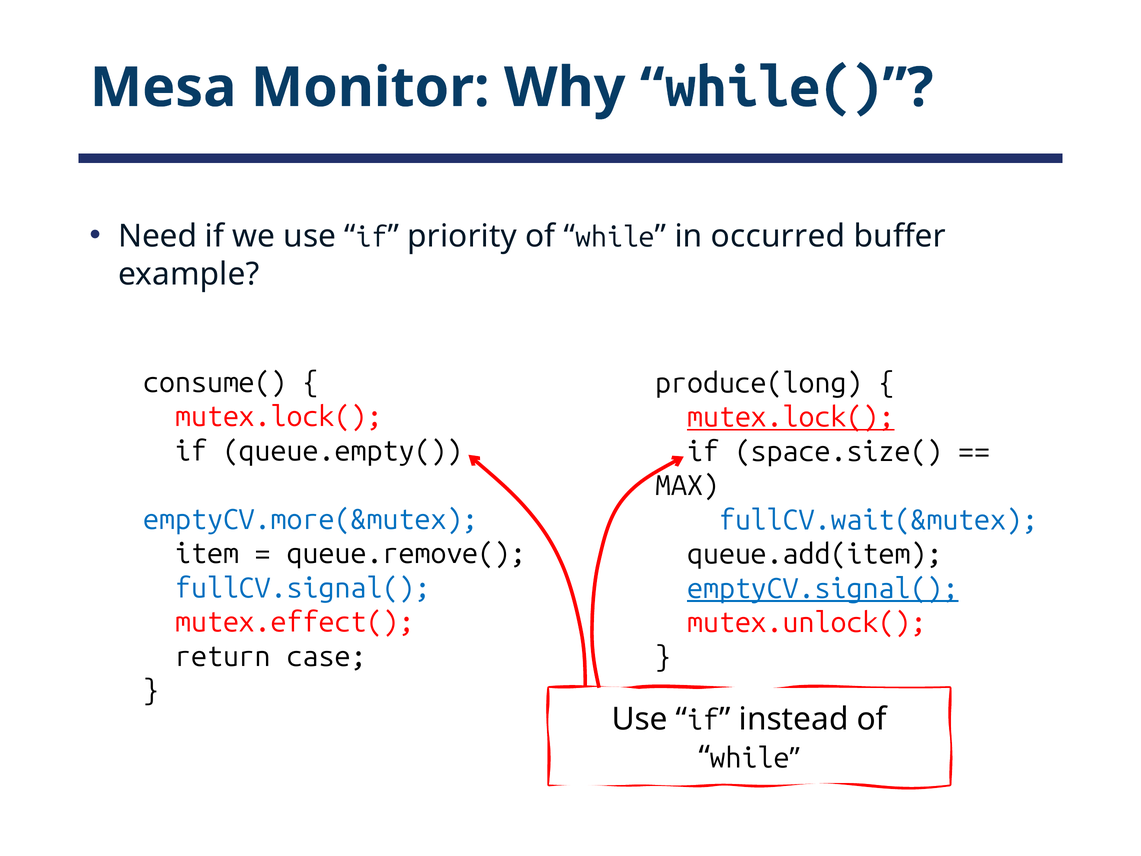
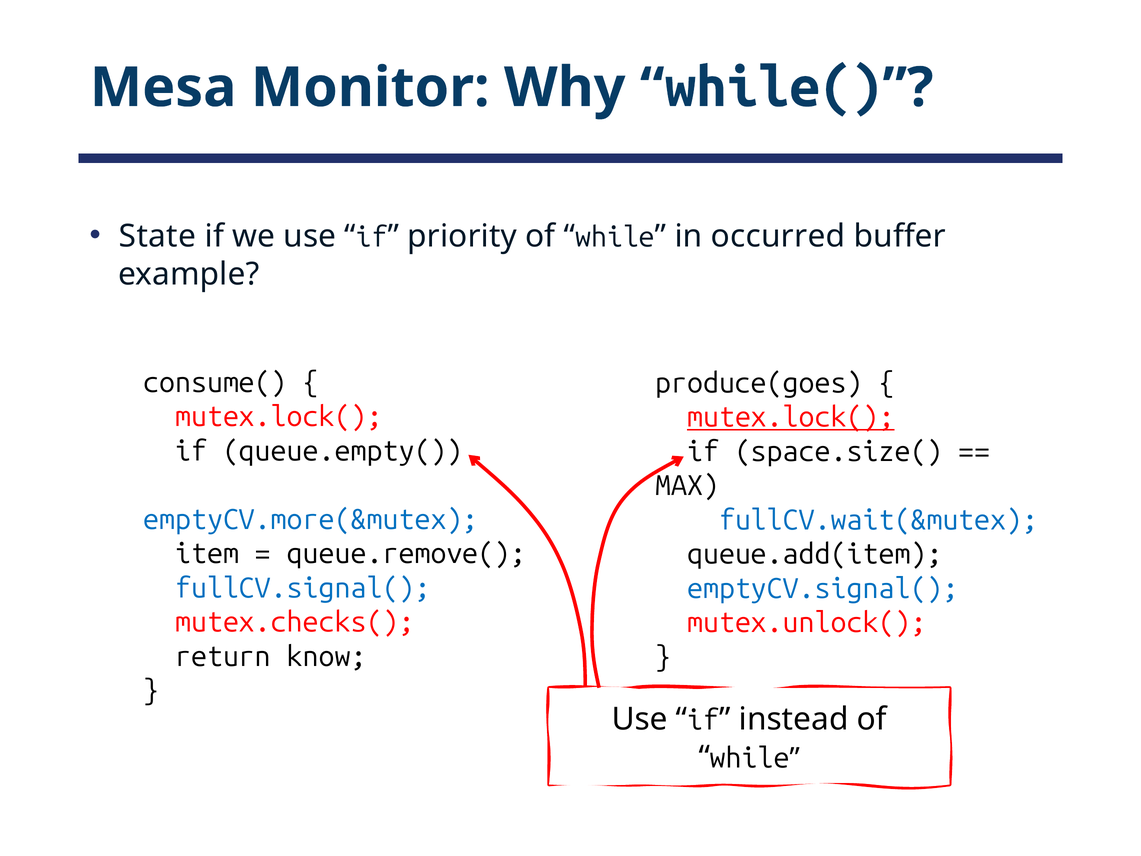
Need: Need -> State (157, 236)
produce(long: produce(long -> produce(goes (759, 383)
emptyCV.signal( underline: present -> none (823, 589)
mutex.effect(: mutex.effect( -> mutex.checks( (295, 622)
case: case -> know (327, 656)
